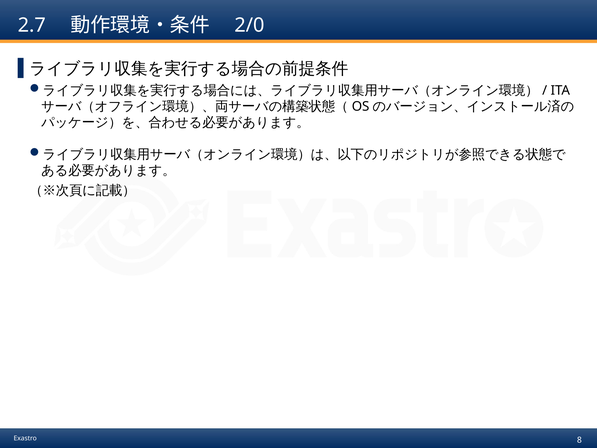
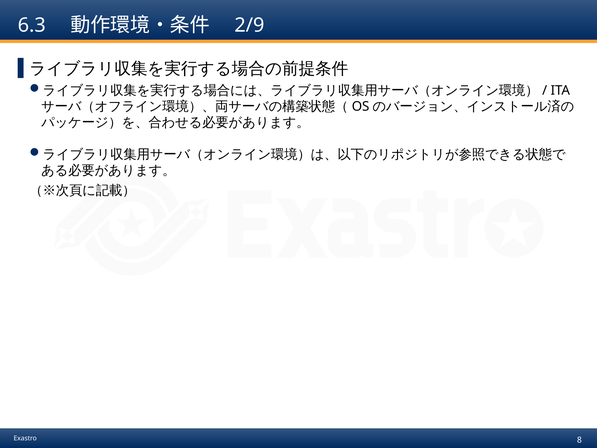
2.7: 2.7 -> 6.3 (32, 25)
2/0: 2/0 -> 2/9 (249, 25)
